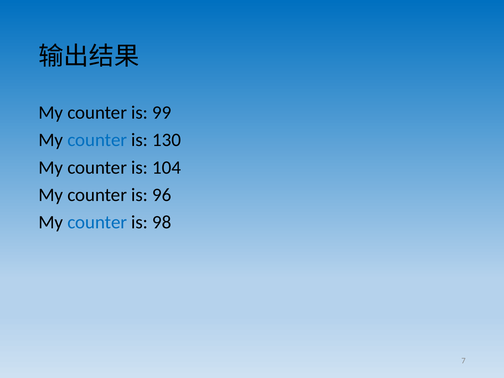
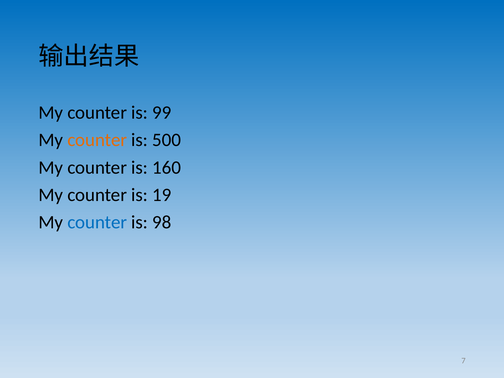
counter colour: blue -> orange (97, 140)
130: 130 -> 500 (167, 140)
104: 104 -> 160 (167, 167)
96: 96 -> 19 (162, 195)
